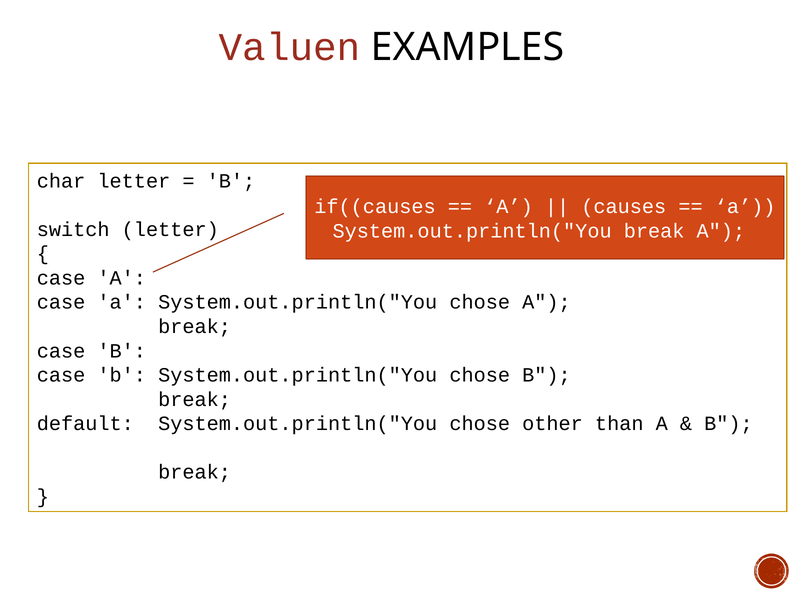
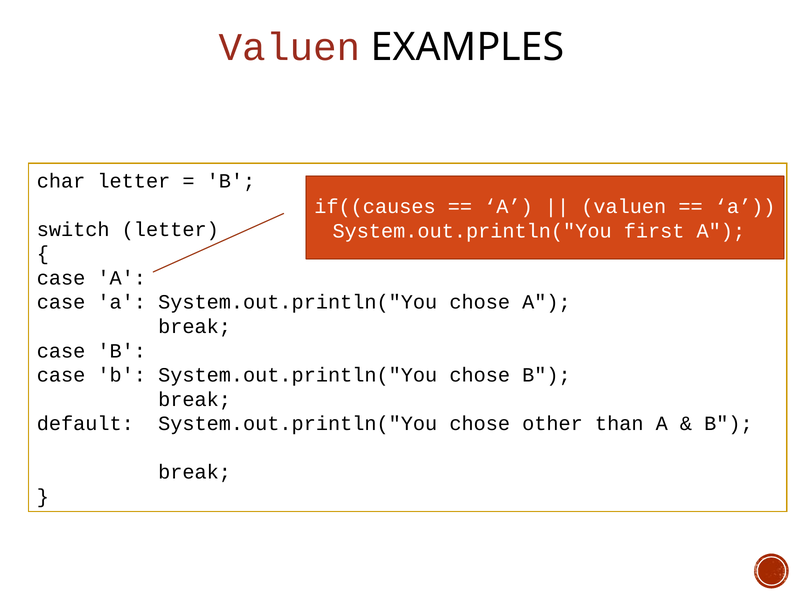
causes: causes -> valuen (624, 207)
System.out.println("You break: break -> first (654, 231)
